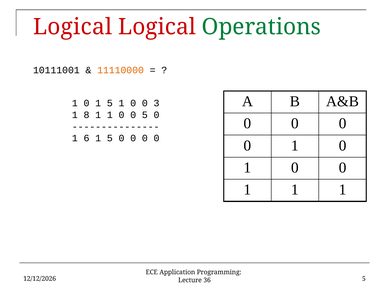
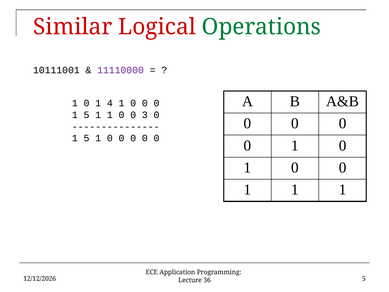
Logical: Logical -> Similar (73, 27)
11110000 colour: orange -> purple (121, 70)
0 1 5: 5 -> 4 (110, 103)
3: 3 -> 0 (157, 103)
8: 8 -> 5 (86, 115)
0 5: 5 -> 3 (145, 115)
6: 6 -> 5 (86, 138)
5: 5 -> 0 (110, 138)
